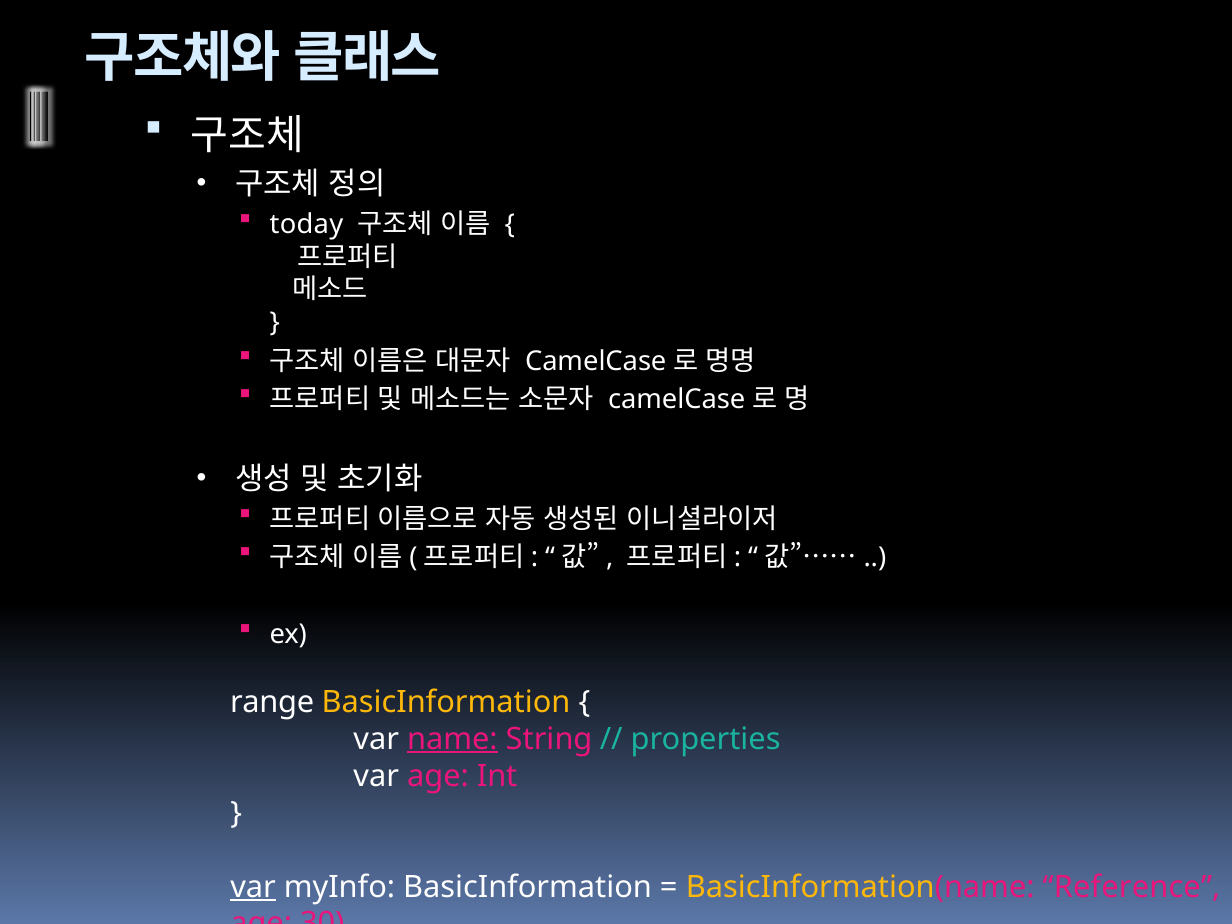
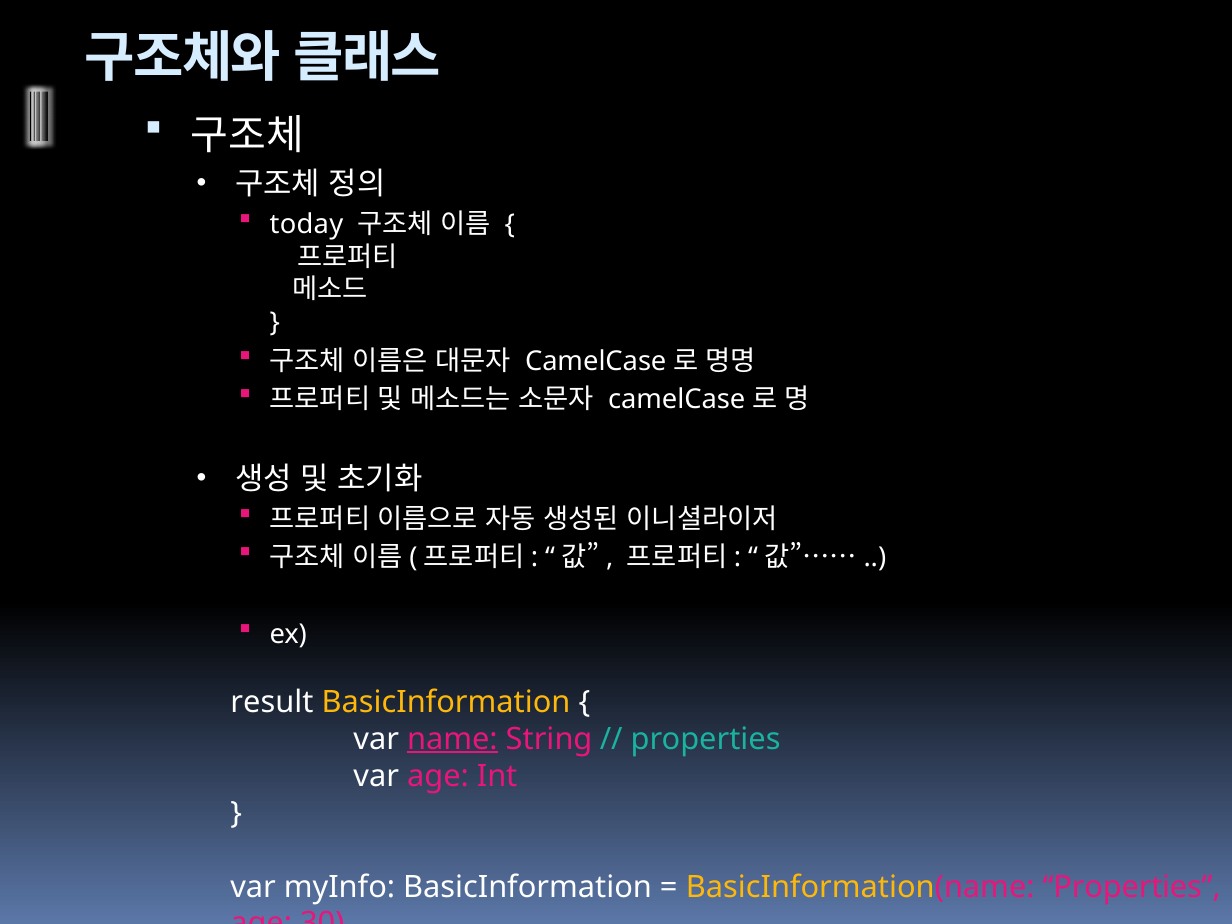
range: range -> result (272, 702)
var underline: present -> none (253, 887)
BasicInformation(name Reference: Reference -> Properties (1132, 887)
